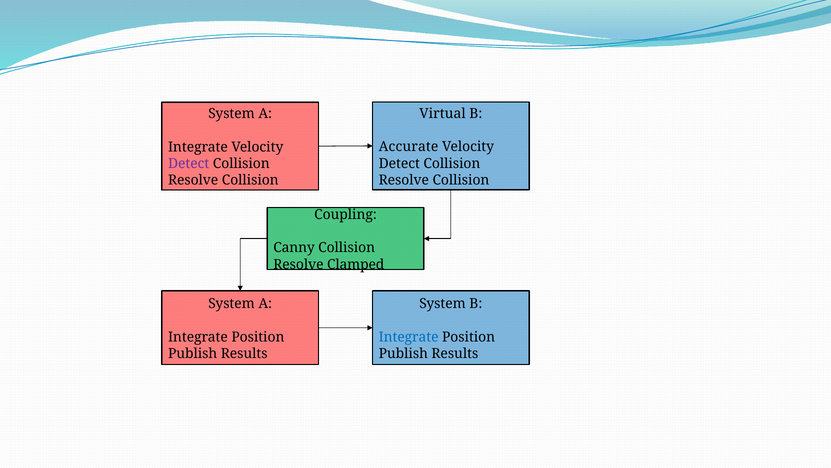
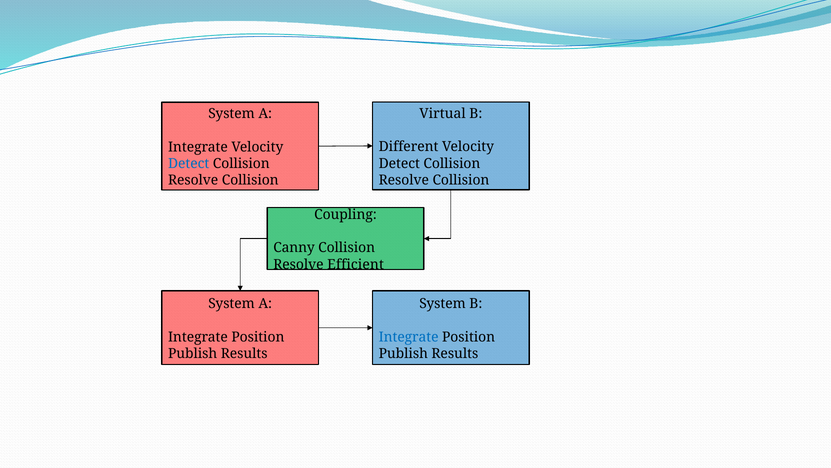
Accurate: Accurate -> Different (409, 147)
Detect colour: purple -> blue (189, 164)
Clamped: Clamped -> Efficient (356, 264)
